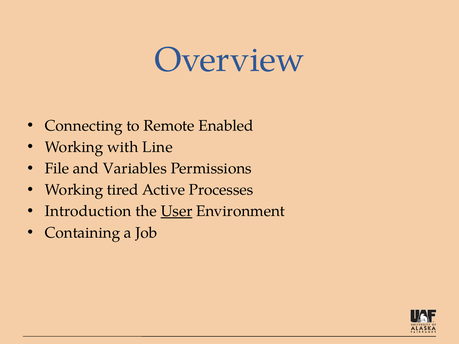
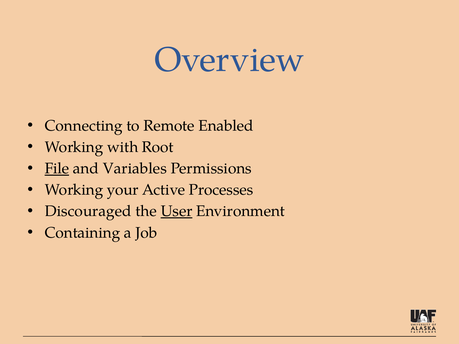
Line: Line -> Root (158, 147)
File underline: none -> present (57, 169)
tired: tired -> your (123, 190)
Introduction: Introduction -> Discouraged (88, 211)
